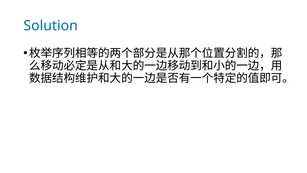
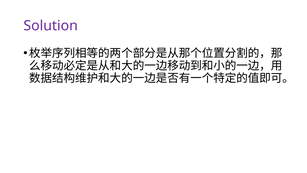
Solution colour: blue -> purple (51, 26)
